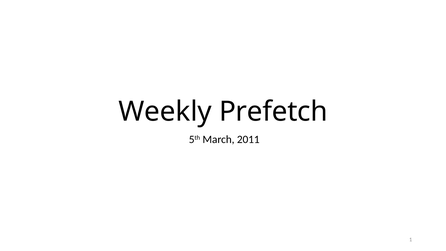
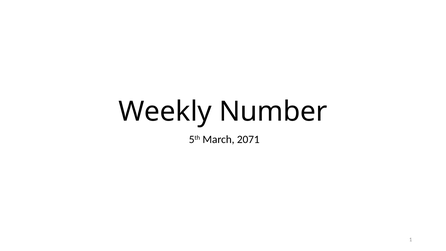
Prefetch: Prefetch -> Number (273, 111)
2011: 2011 -> 2071 (248, 139)
